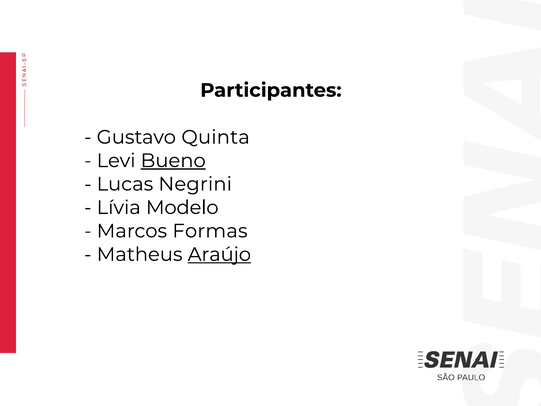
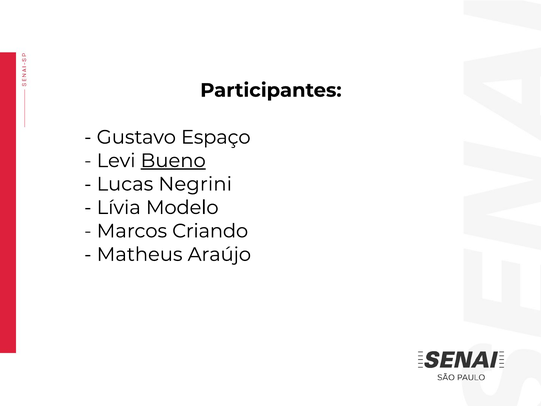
Quinta: Quinta -> Espaço (216, 137)
Formas: Formas -> Criando (210, 231)
Araújo underline: present -> none (219, 254)
